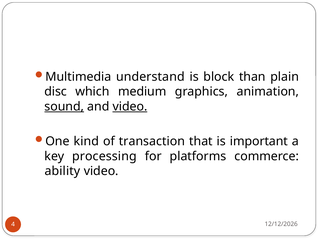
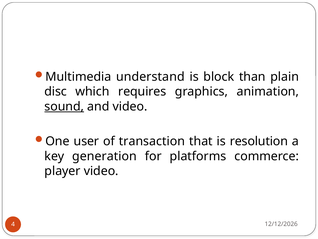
medium: medium -> requires (142, 91)
video underline: present -> none (130, 106)
kind: kind -> user (86, 141)
important: important -> resolution (259, 141)
processing: processing -> generation (104, 156)
ability: ability -> player (63, 171)
